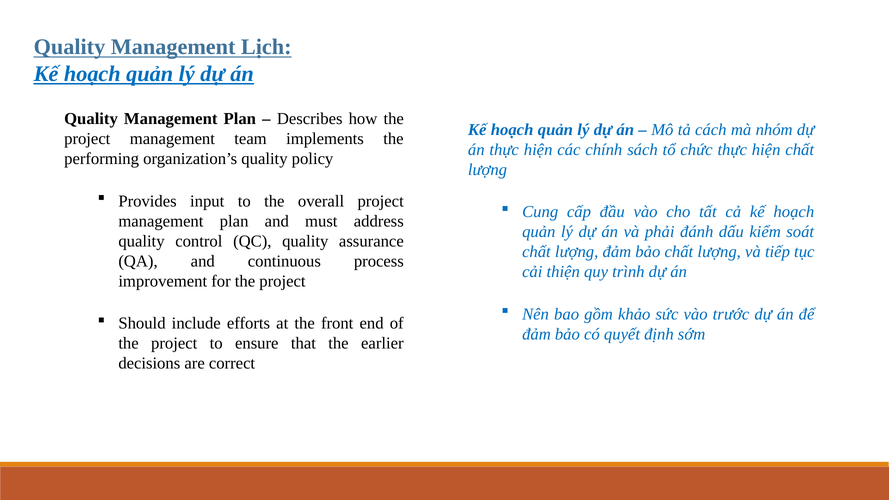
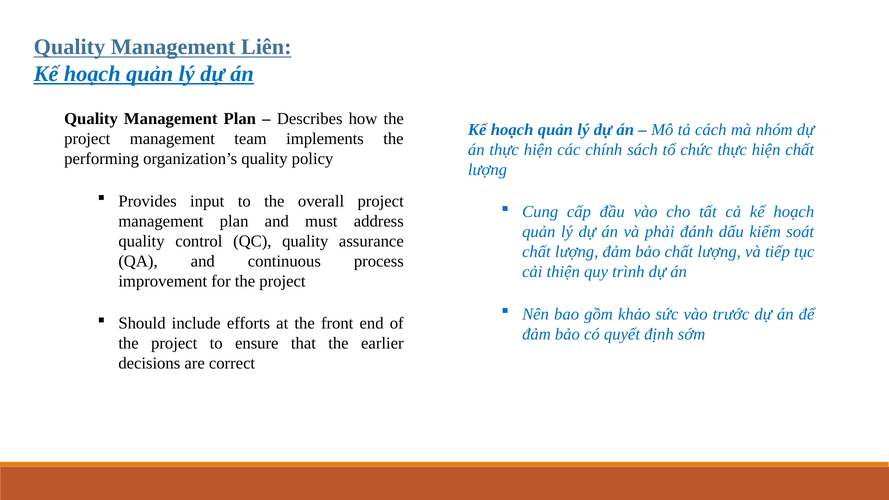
Lịch: Lịch -> Liên (266, 47)
